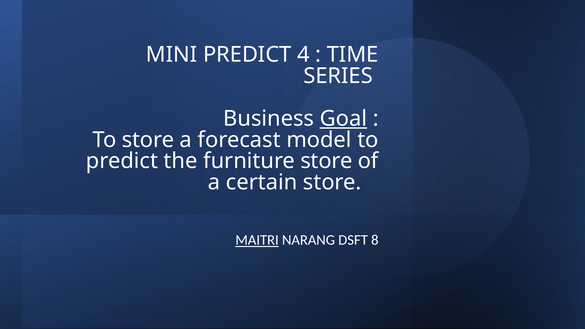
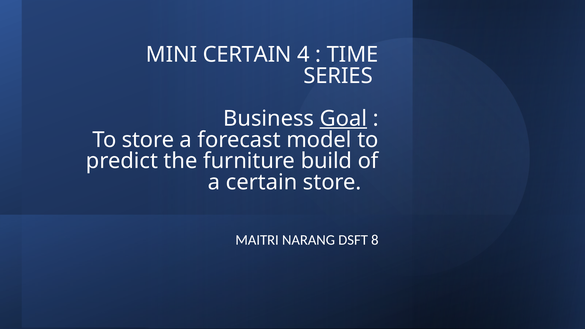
MINI PREDICT: PREDICT -> CERTAIN (247, 55)
furniture store: store -> build (326, 161)
MAITRI underline: present -> none (257, 240)
